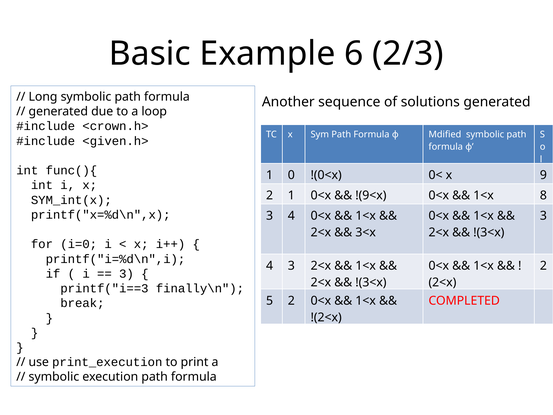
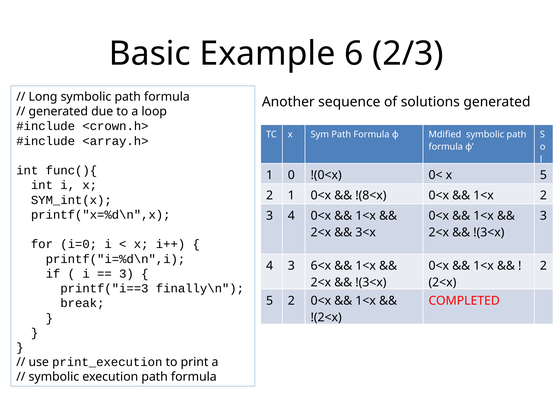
<given.h>: <given.h> -> <array.h> (115, 141)
x 9: 9 -> 5 (543, 175)
!(9<x: !(9<x -> !(8<x (371, 195)
1<x 8: 8 -> 2 (543, 195)
3 2<x: 2<x -> 6<x (321, 266)
